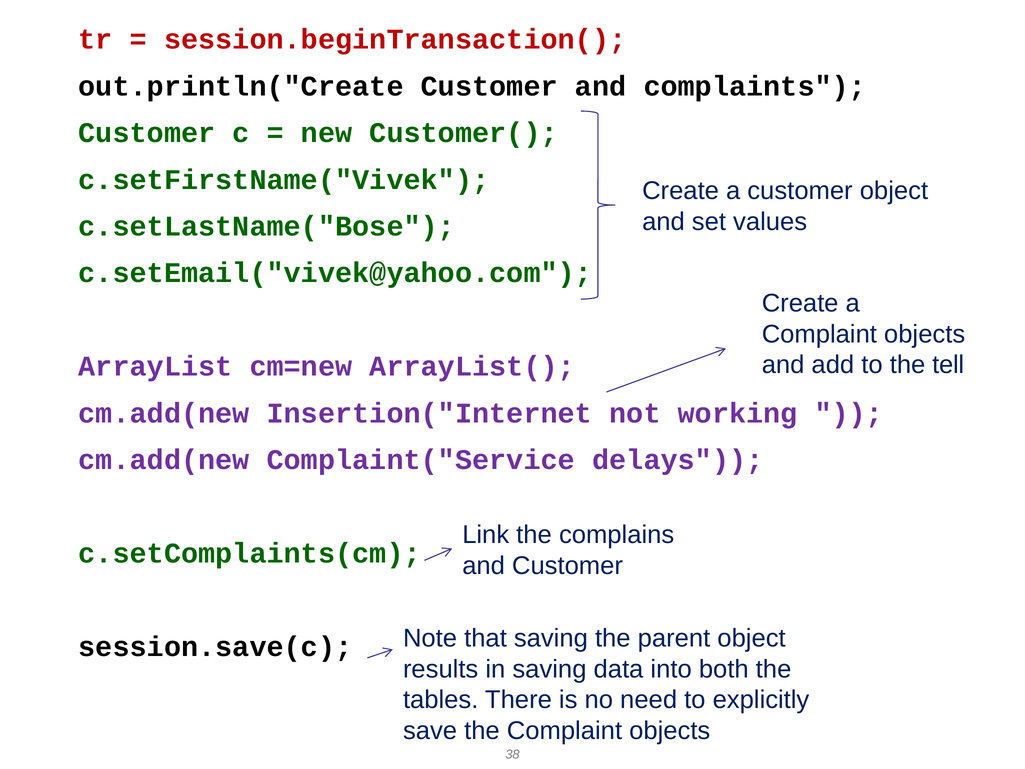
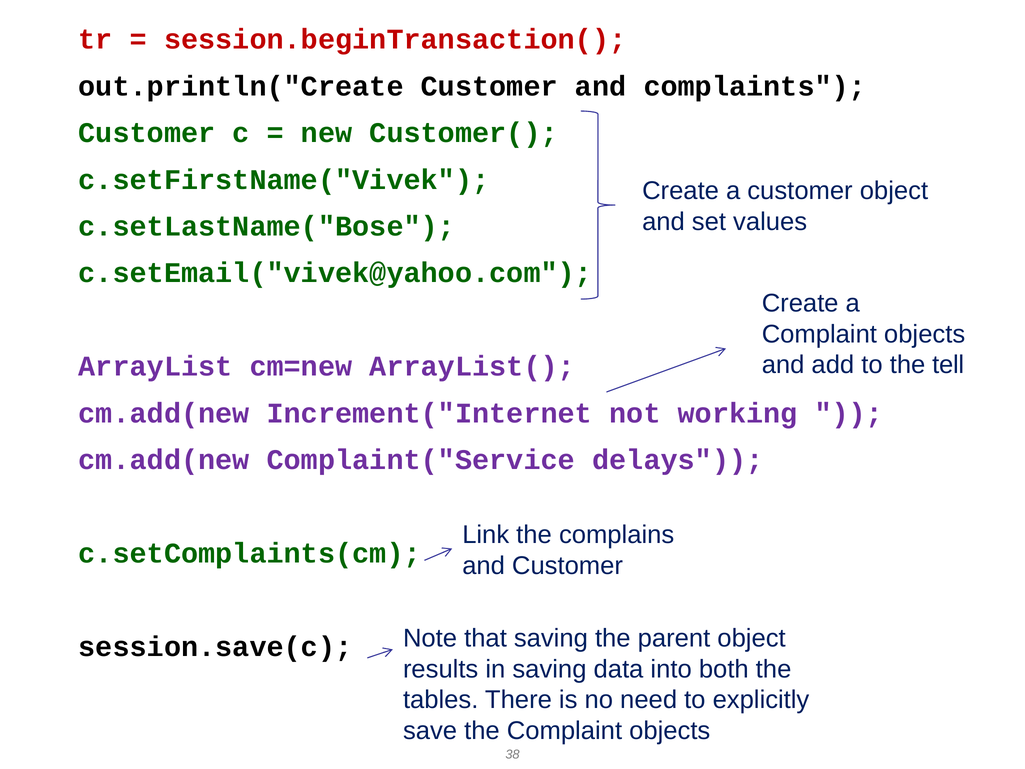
Insertion("Internet: Insertion("Internet -> Increment("Internet (429, 413)
